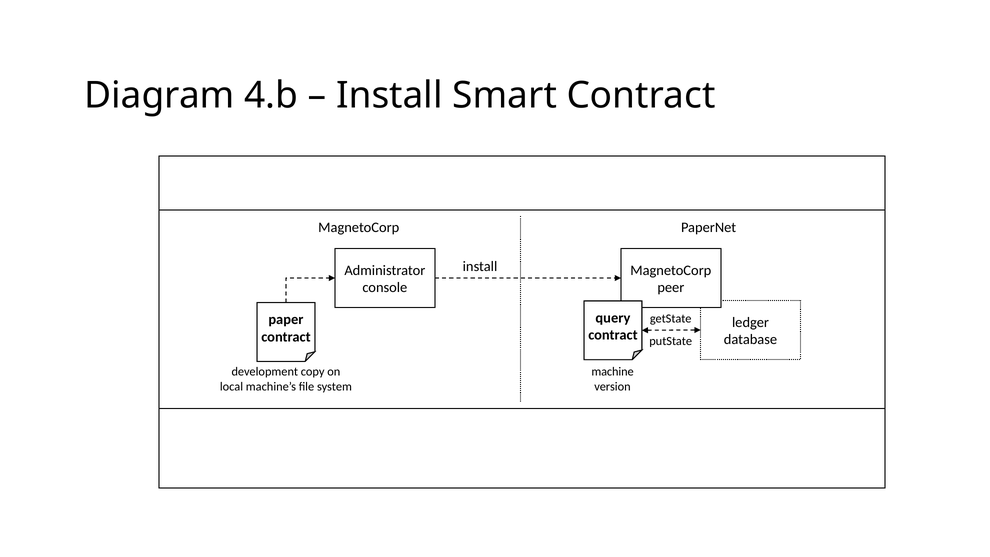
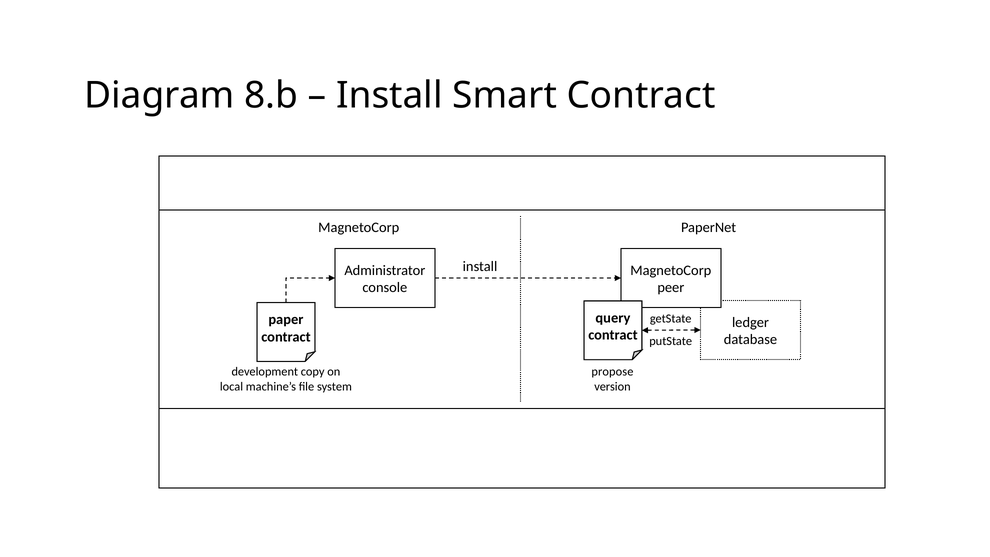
4.b: 4.b -> 8.b (271, 96)
machine: machine -> propose (612, 372)
